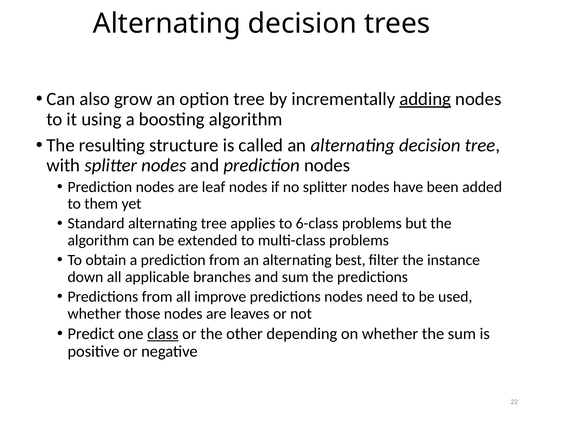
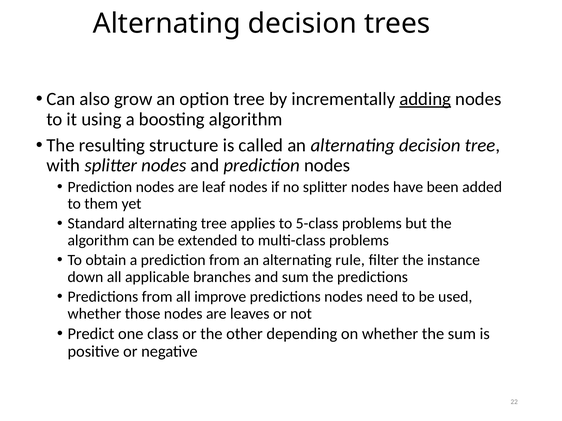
6-class: 6-class -> 5-class (317, 224)
best: best -> rule (350, 260)
class underline: present -> none (163, 334)
